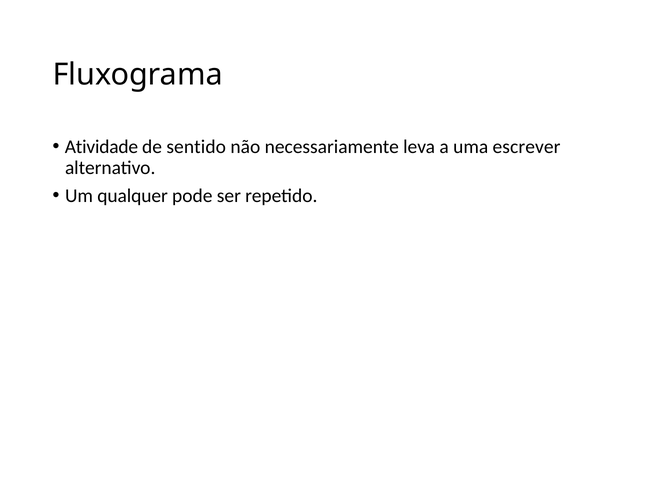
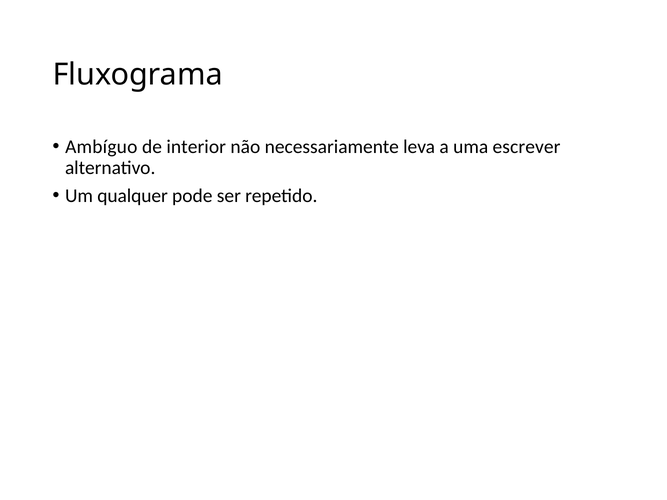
Atividade: Atividade -> Ambíguo (101, 147)
sentido: sentido -> interior (196, 147)
